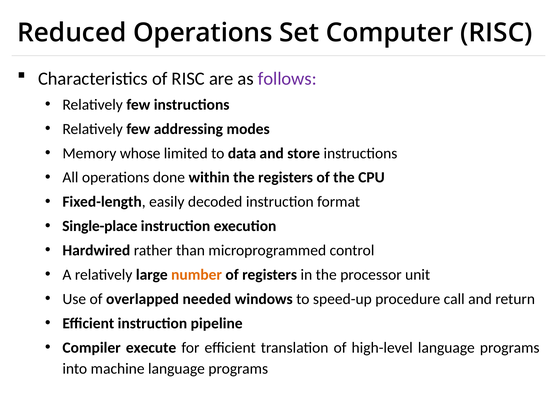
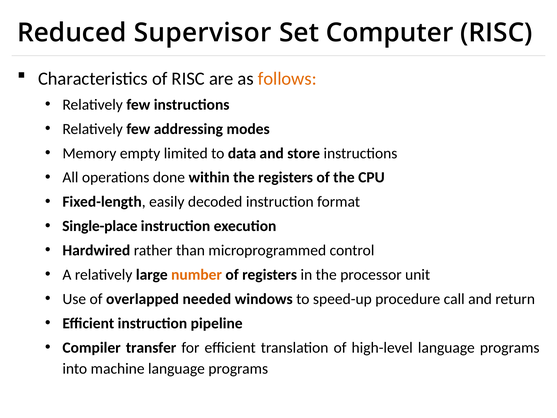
Reduced Operations: Operations -> Supervisor (203, 33)
follows colour: purple -> orange (287, 79)
whose: whose -> empty (140, 153)
execute: execute -> transfer (151, 347)
